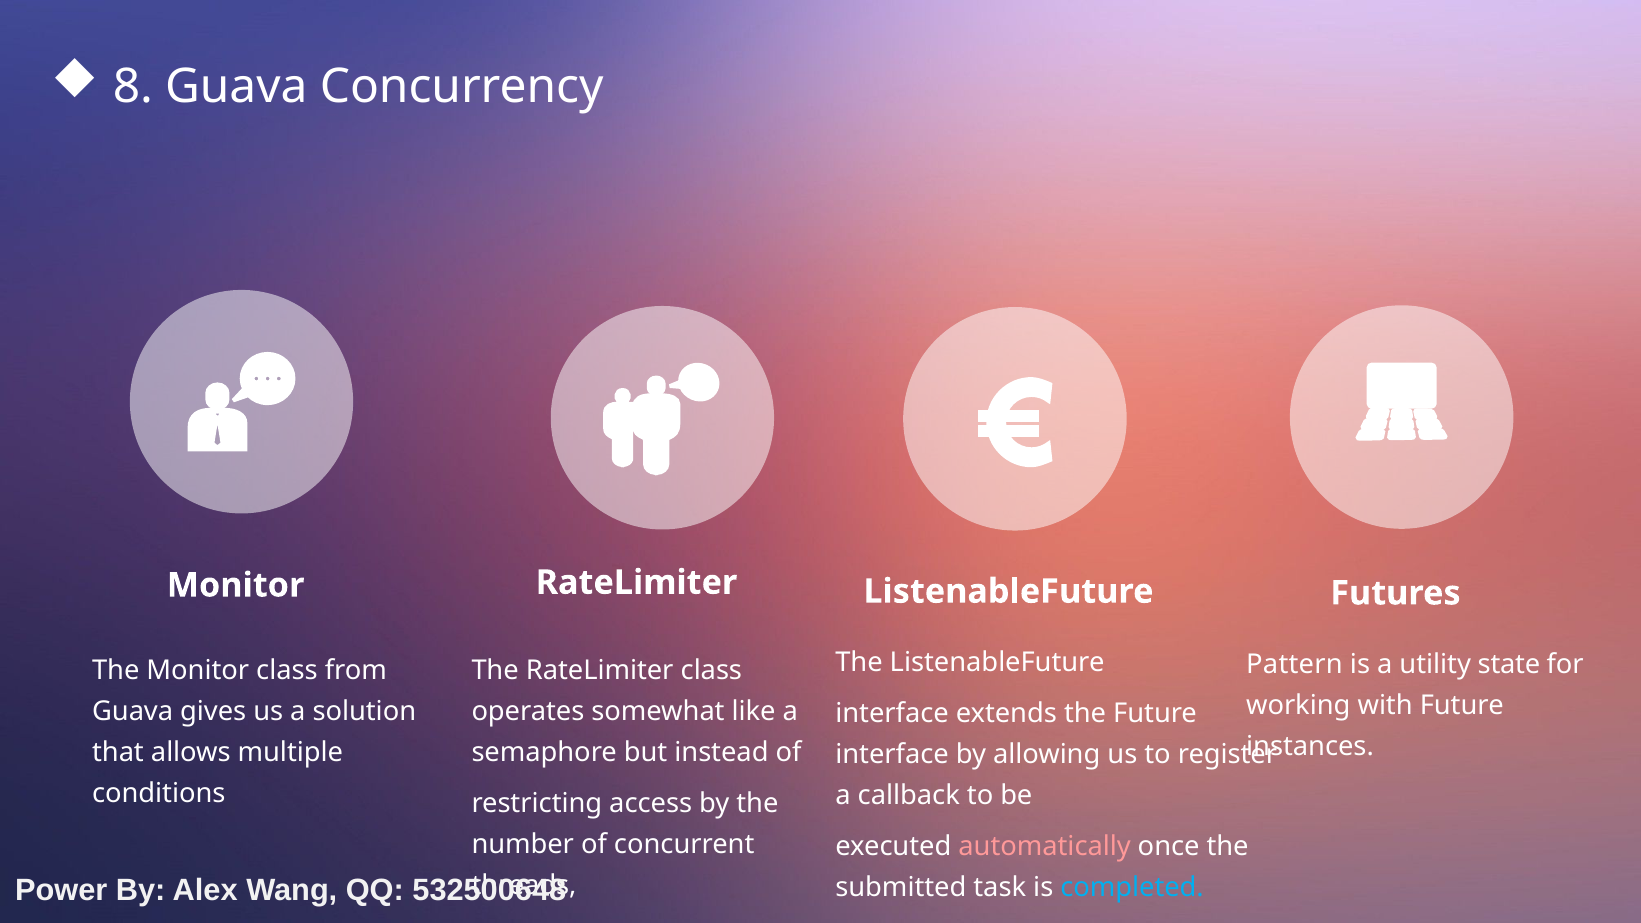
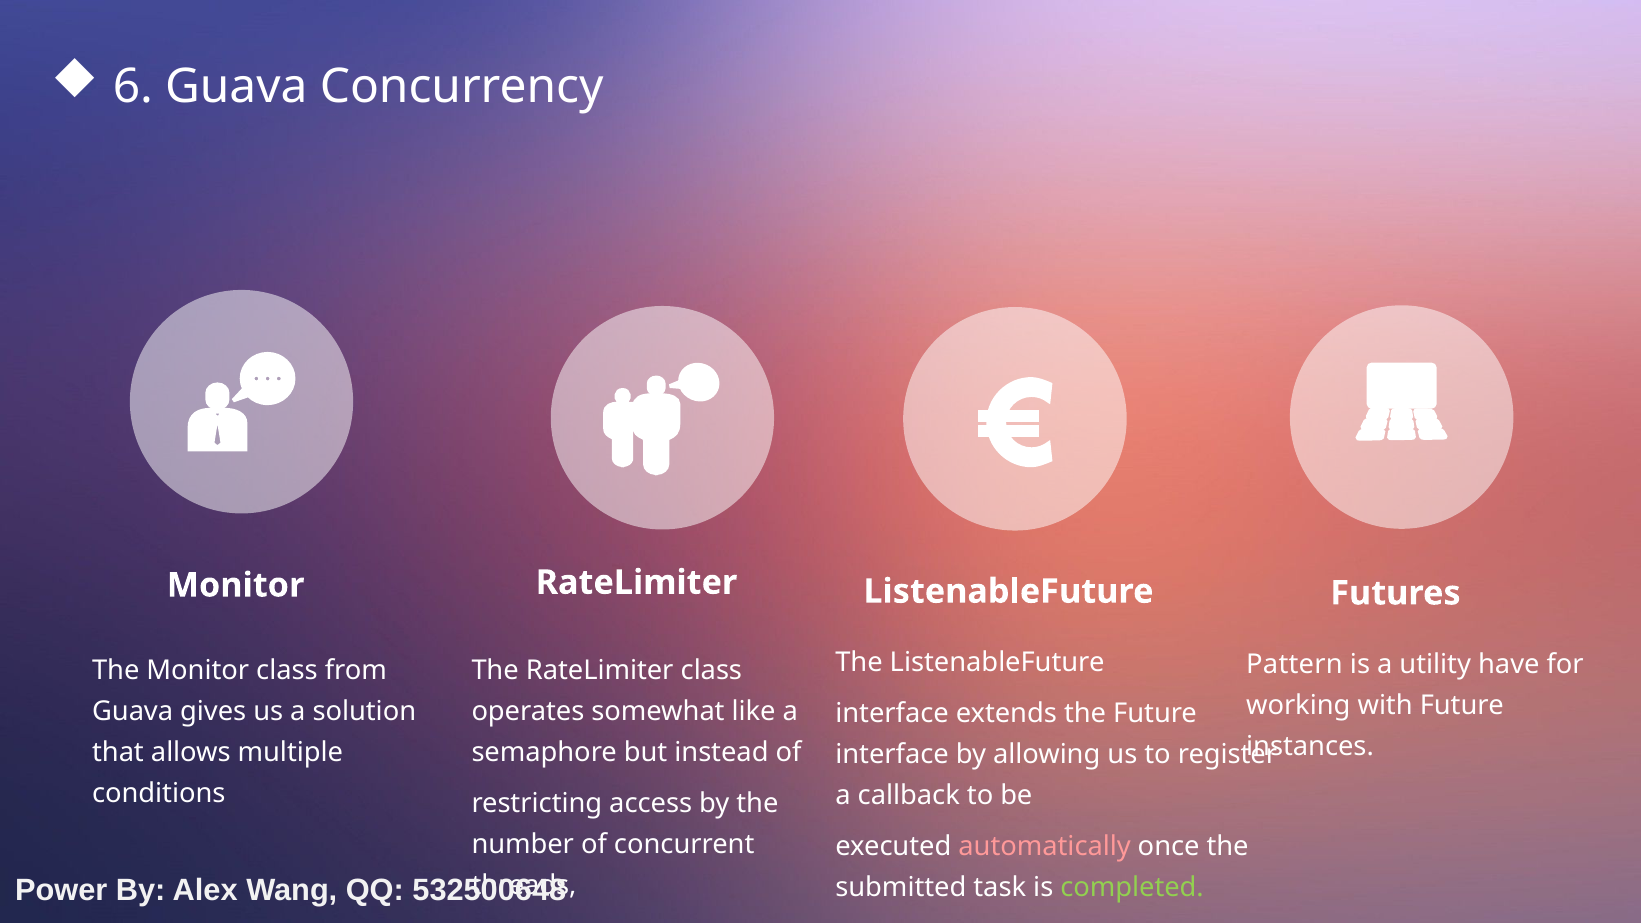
8: 8 -> 6 (133, 87)
state: state -> have (1509, 664)
completed colour: light blue -> light green (1132, 888)
